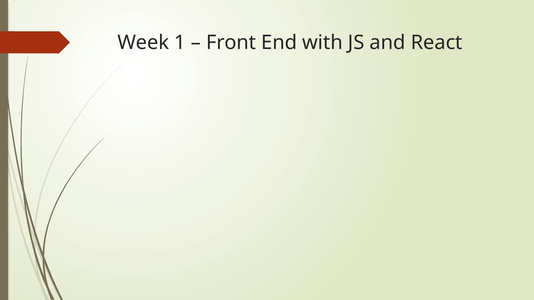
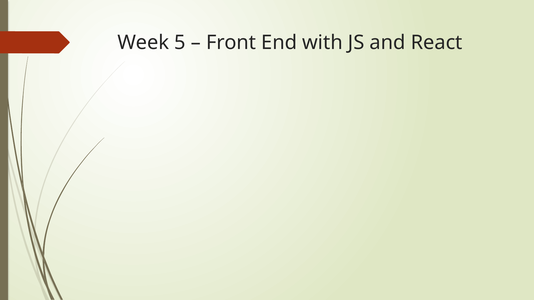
1: 1 -> 5 (180, 43)
